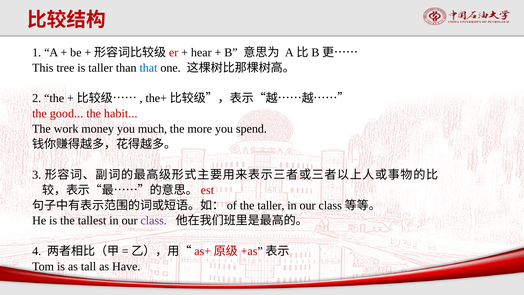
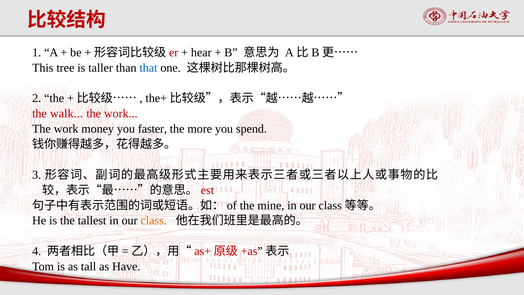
good: good -> walk (67, 114)
habit: habit -> work (121, 114)
much: much -> faster (152, 129)
the taller: taller -> mine (271, 205)
class colour: purple -> orange (154, 221)
